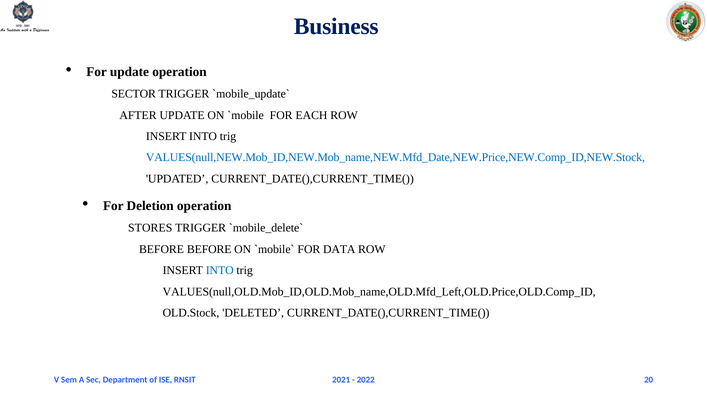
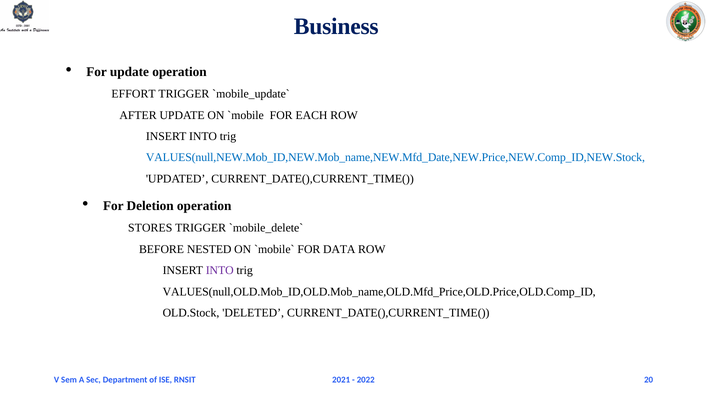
SECTOR: SECTOR -> EFFORT (134, 94)
BEFORE BEFORE: BEFORE -> NESTED (209, 249)
INTO colour: blue -> purple (220, 270)
VALUES(null,OLD.Mob_ID,OLD.Mob_name,OLD.Mfd_Left,OLD.Price,OLD.Comp_ID: VALUES(null,OLD.Mob_ID,OLD.Mob_name,OLD.Mfd_Left,OLD.Price,OLD.Comp_ID -> VALUES(null,OLD.Mob_ID,OLD.Mob_name,OLD.Mfd_Price,OLD.Price,OLD.Comp_ID (379, 291)
